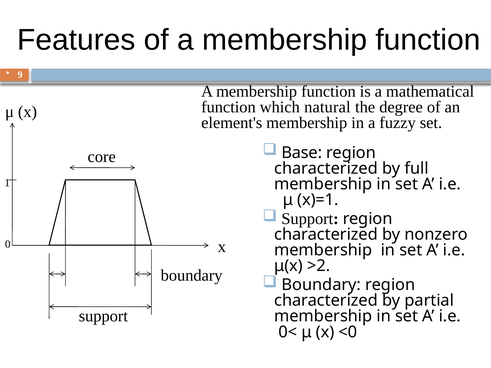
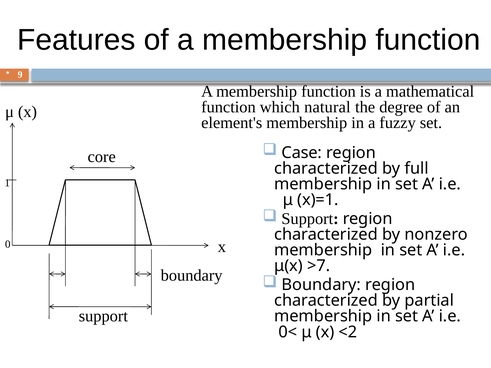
Base: Base -> Case (302, 153)
>2: >2 -> >7 (319, 266)
<0: <0 -> <2 (348, 332)
